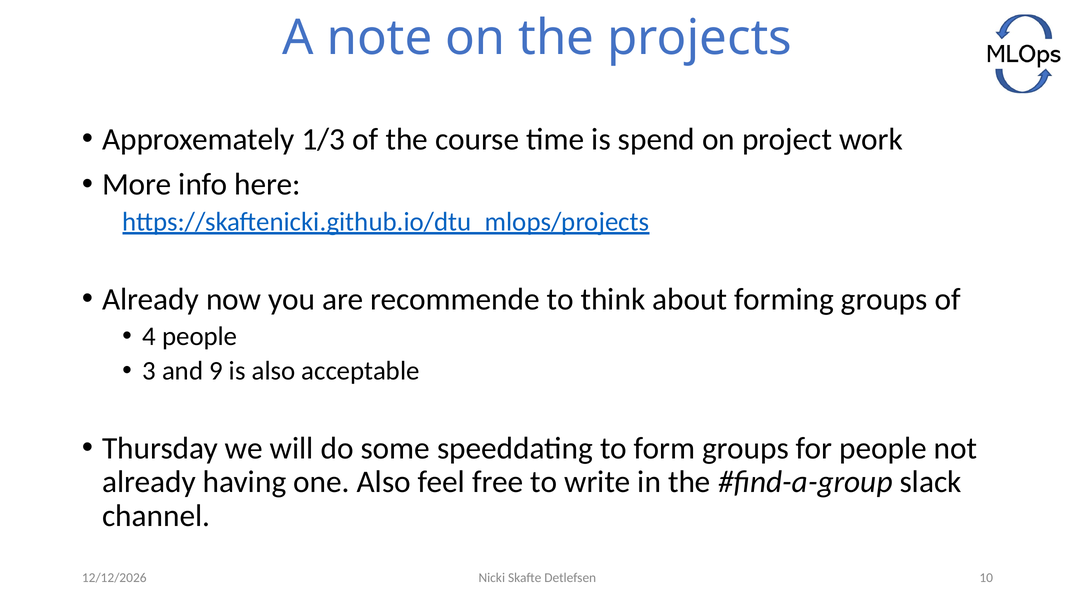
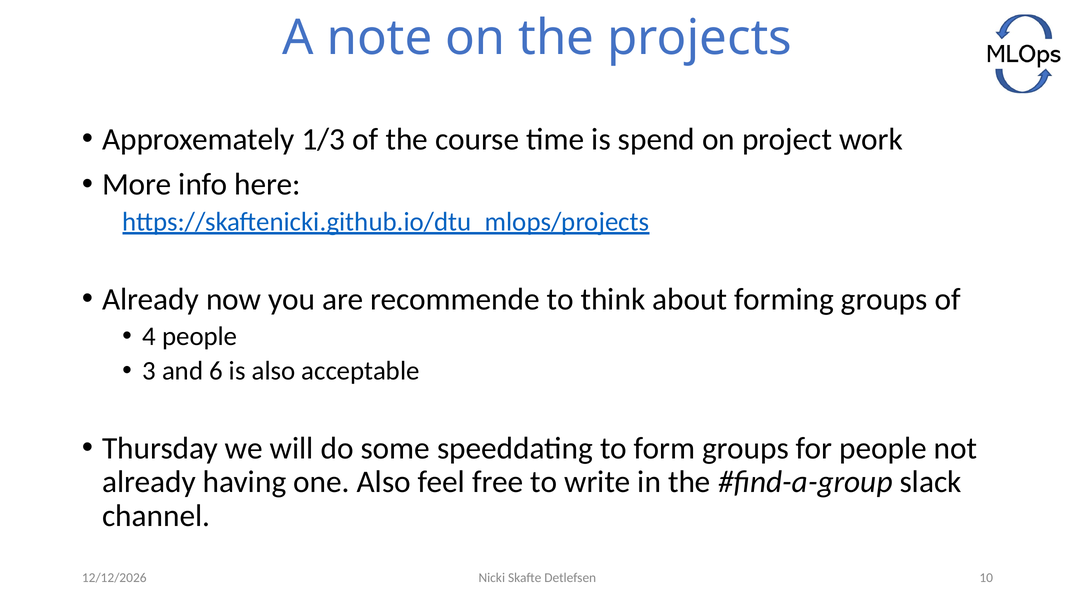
9: 9 -> 6 (216, 371)
